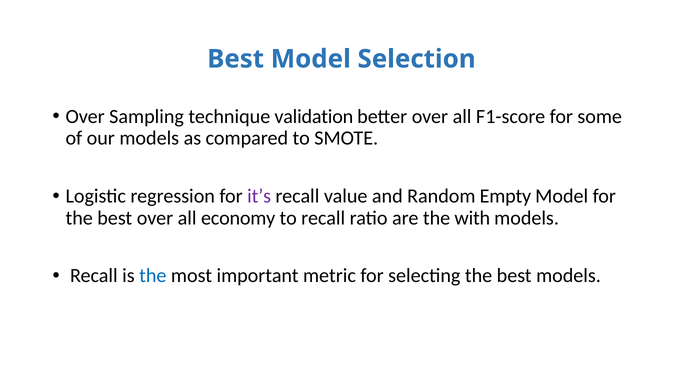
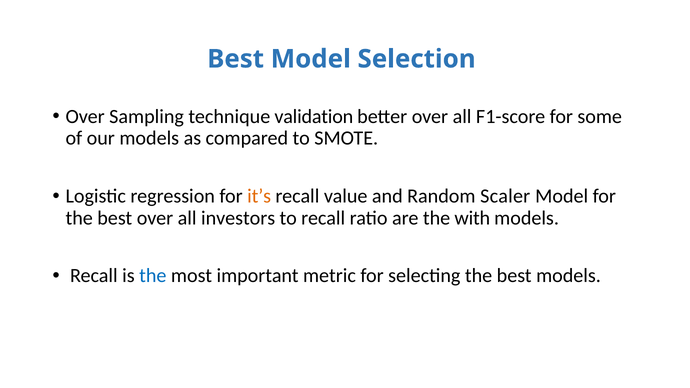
it’s colour: purple -> orange (259, 196)
Empty: Empty -> Scaler (505, 196)
economy: economy -> investors (238, 218)
